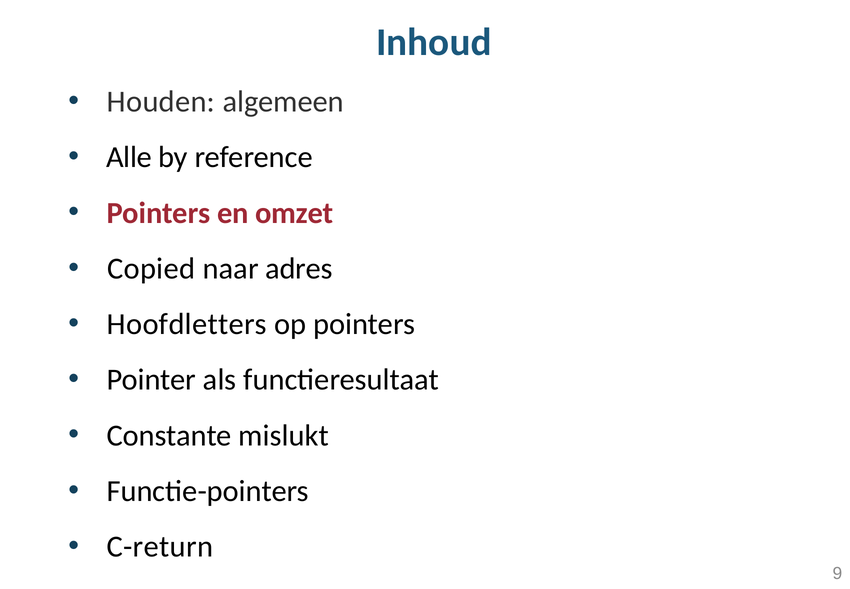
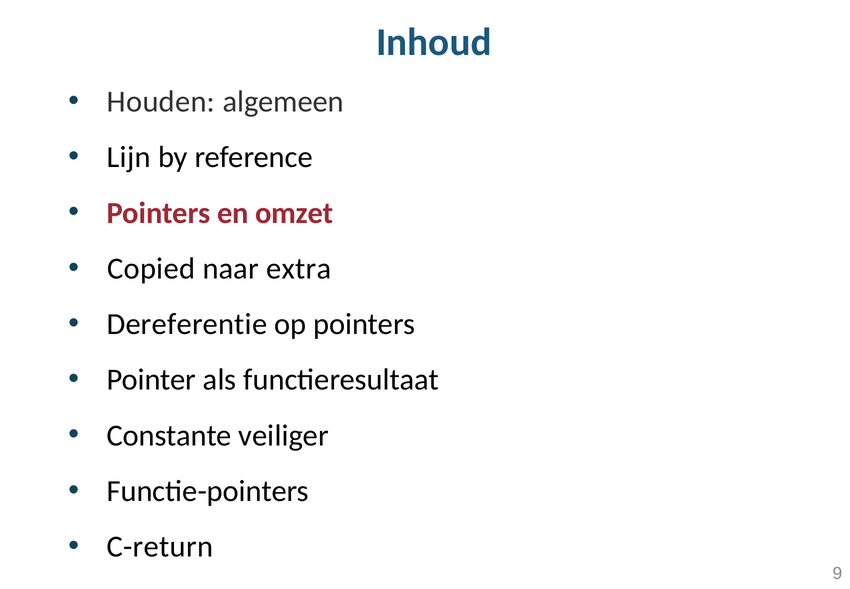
Alle: Alle -> Lijn (129, 157)
adres: adres -> extra (299, 268)
Hoofdletters: Hoofdletters -> Dereferentie (187, 324)
mislukt: mislukt -> veiliger (284, 435)
